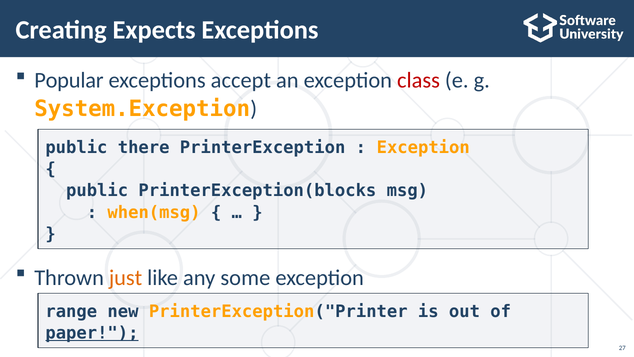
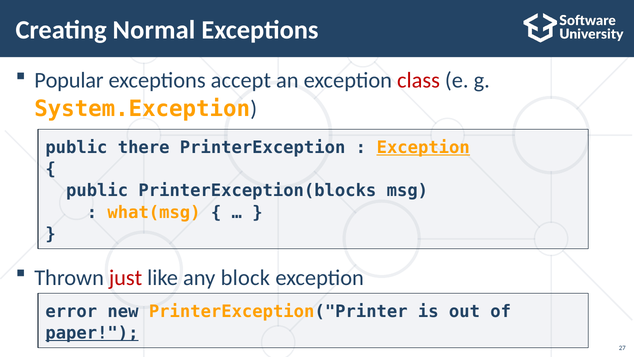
Expects: Expects -> Normal (154, 30)
Exception underline: none -> present (423, 147)
when(msg: when(msg -> what(msg (154, 212)
just colour: orange -> red (126, 277)
some: some -> block (245, 277)
range: range -> error (71, 311)
